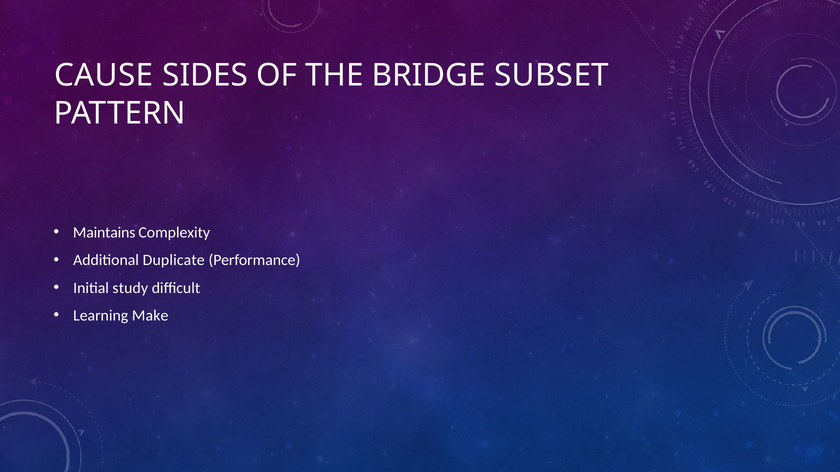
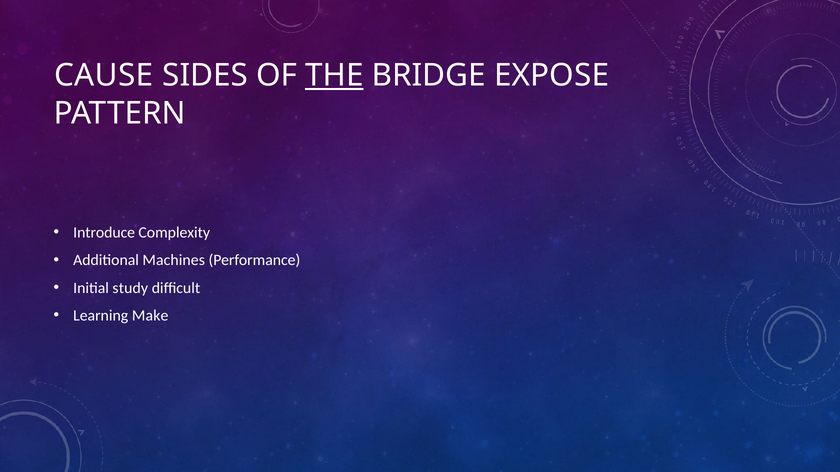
THE underline: none -> present (334, 75)
SUBSET: SUBSET -> EXPOSE (552, 75)
Maintains: Maintains -> Introduce (104, 233)
Duplicate: Duplicate -> Machines (174, 261)
